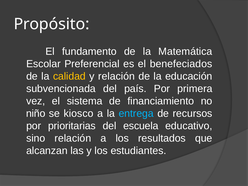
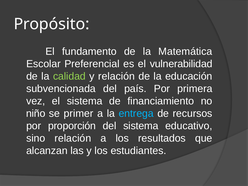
benefeciados: benefeciados -> vulnerabilidad (181, 64)
calidad colour: yellow -> light green (69, 76)
kiosco: kiosco -> primer (79, 114)
prioritarias: prioritarias -> proporción (72, 126)
del escuela: escuela -> sistema (141, 126)
